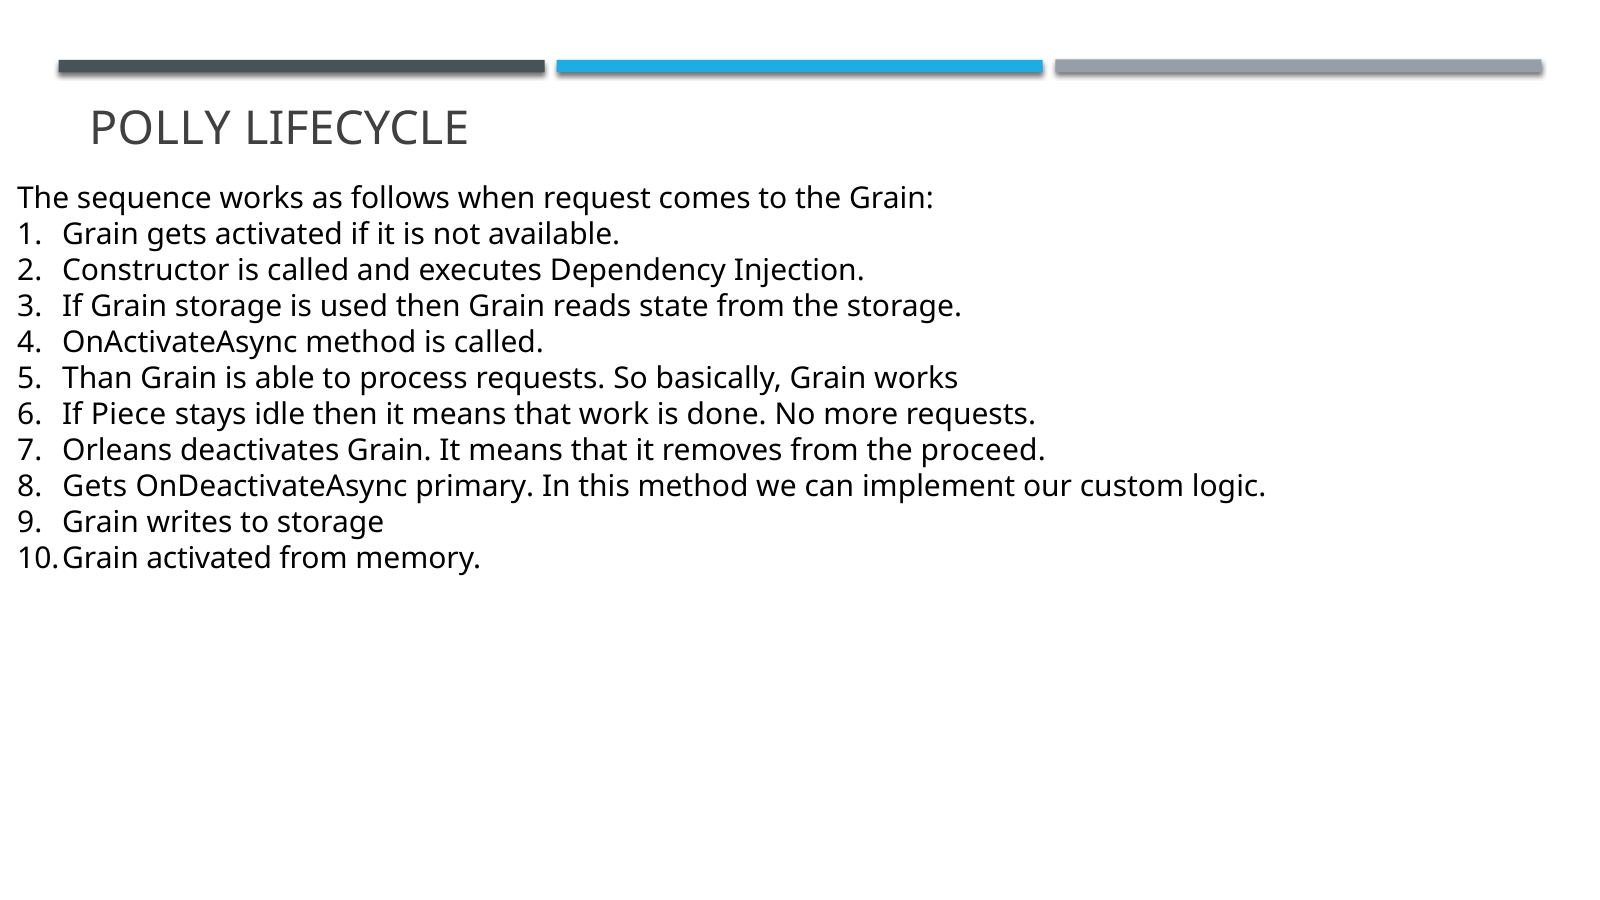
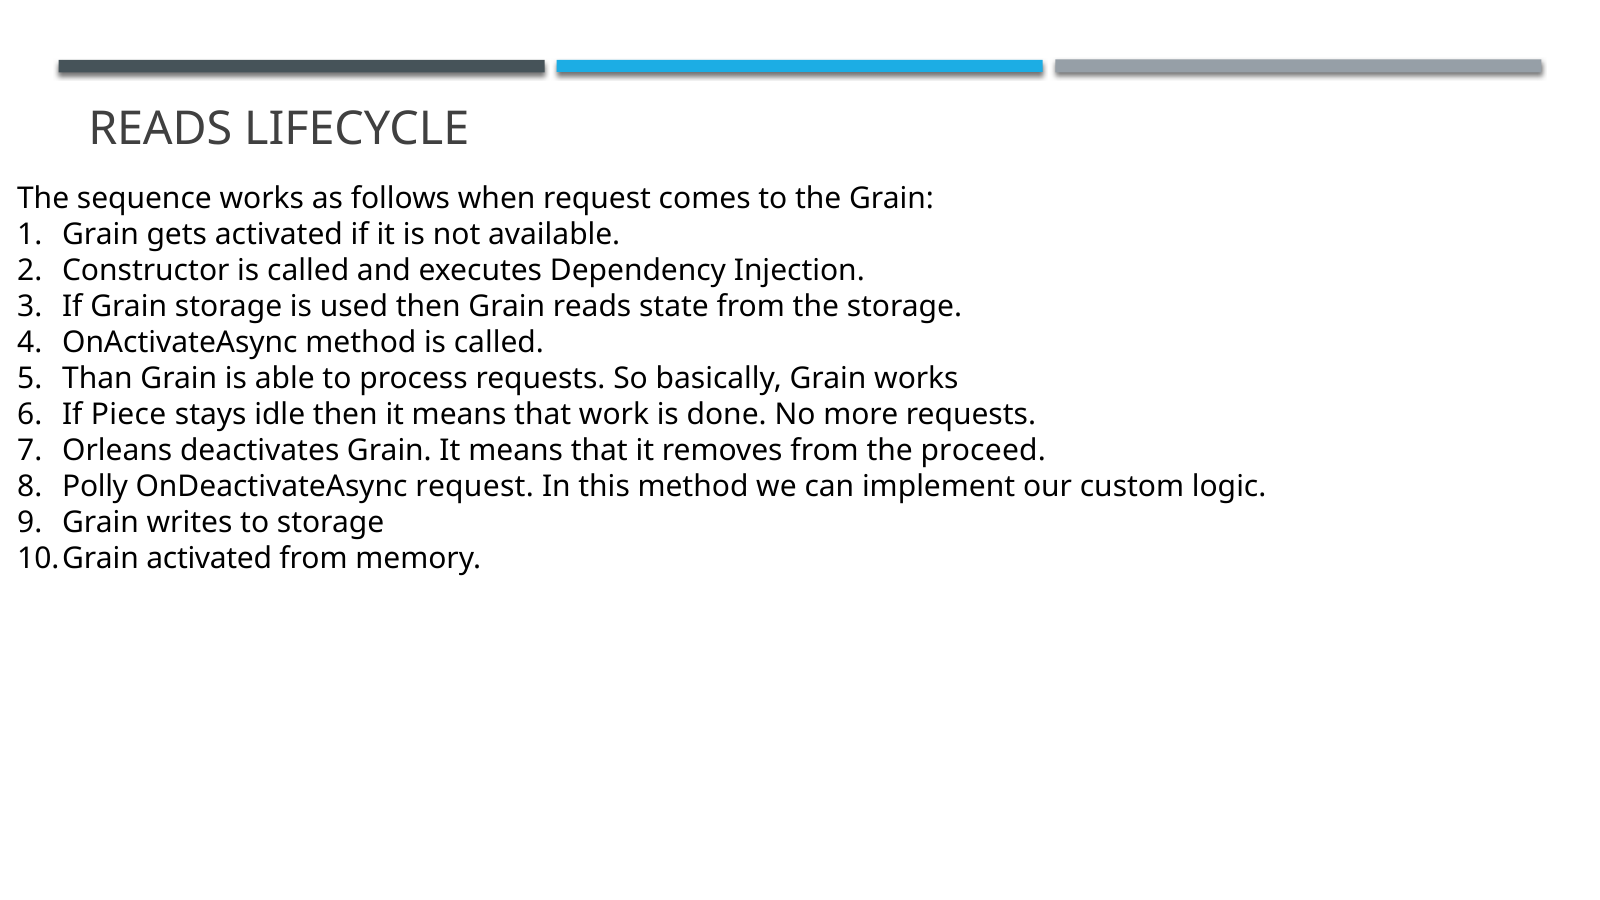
POLLY: POLLY -> READS (160, 130)
Gets: Gets -> Polly (95, 487)
OnDeactivateAsync primary: primary -> request (475, 487)
